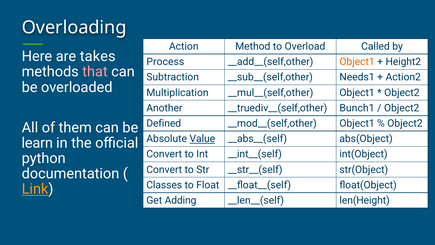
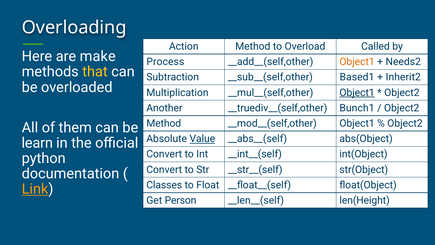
takes: takes -> make (98, 56)
Height2: Height2 -> Needs2 (403, 62)
that colour: pink -> yellow (95, 72)
Needs1: Needs1 -> Based1 (357, 77)
Action2: Action2 -> Inherit2 (403, 77)
Object1 underline: none -> present (357, 93)
Defined: Defined -> Method (164, 123)
Adding: Adding -> Person (181, 200)
